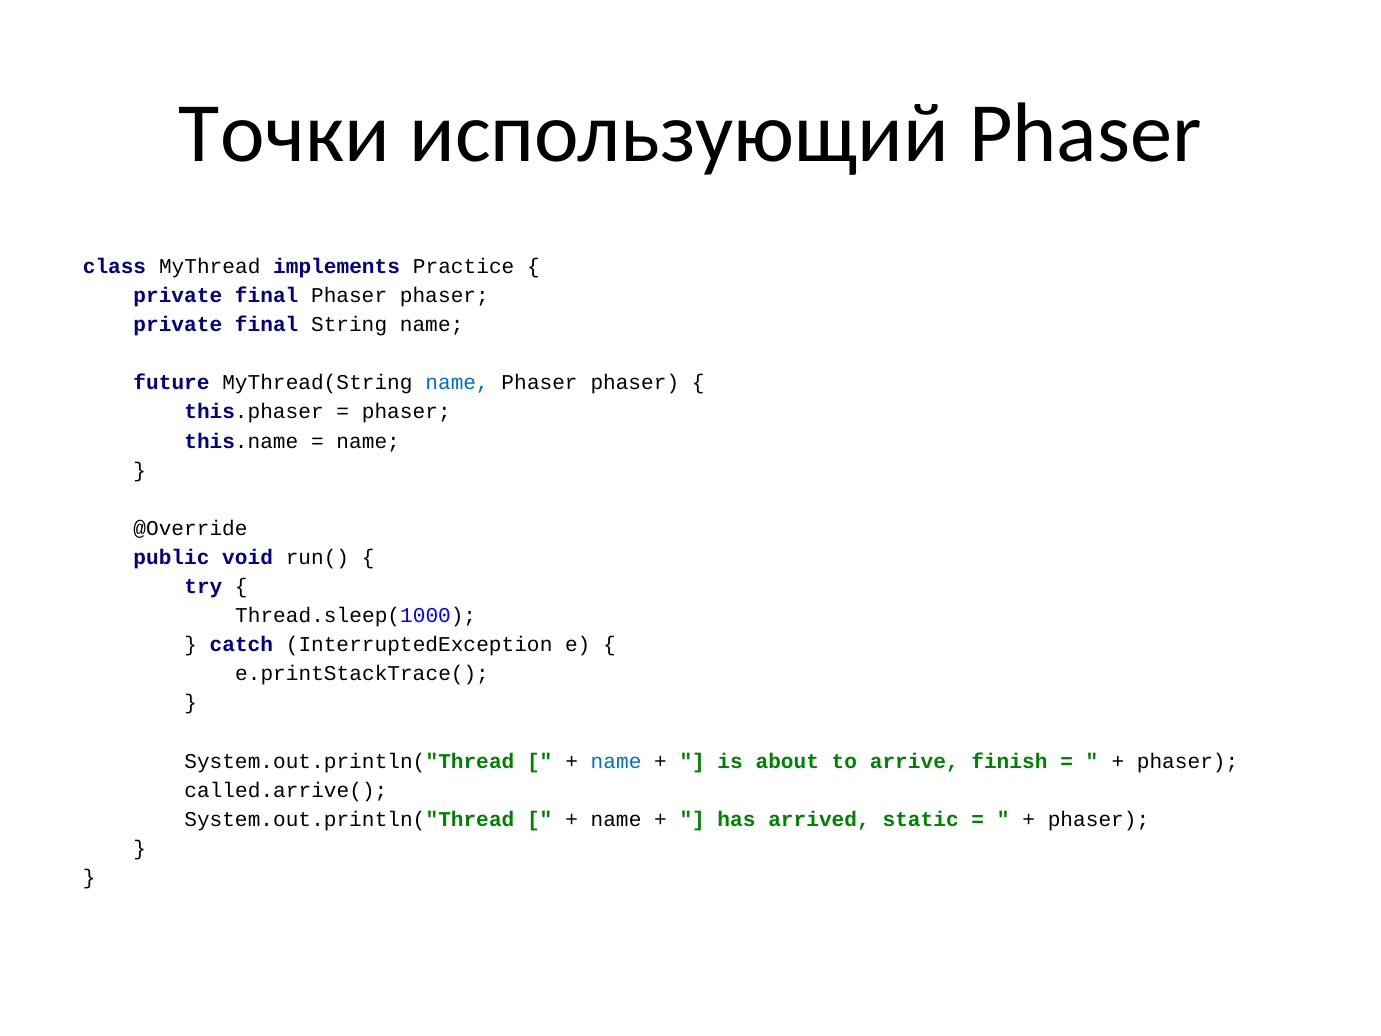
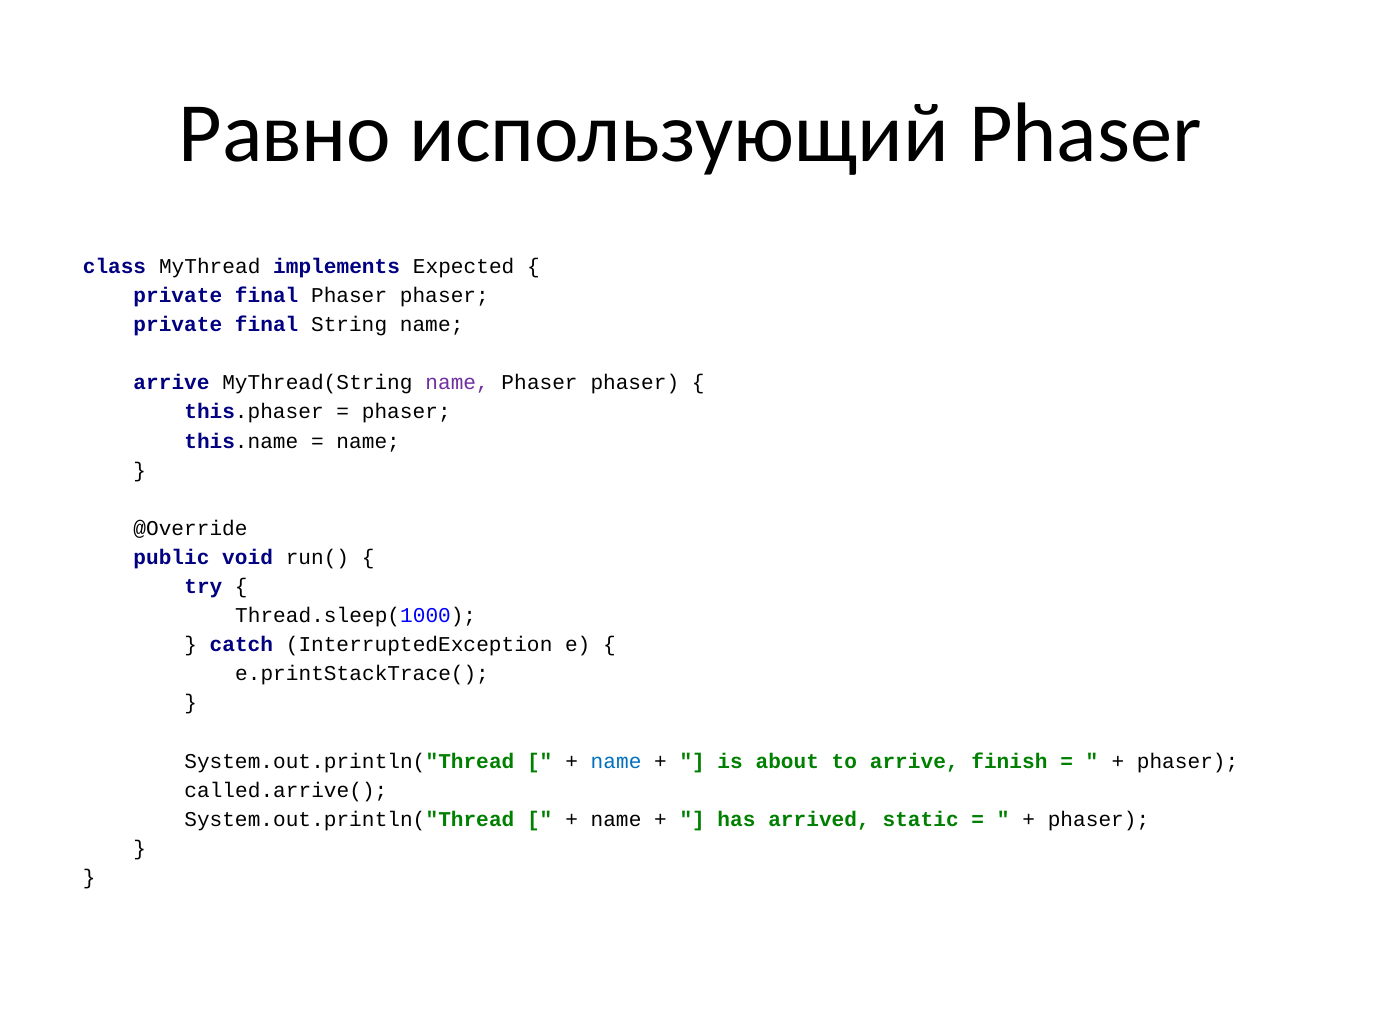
Точки: Точки -> Равно (285, 134)
Practice: Practice -> Expected (464, 266)
future: future -> arrive (172, 383)
name colour: blue -> purple (457, 383)
